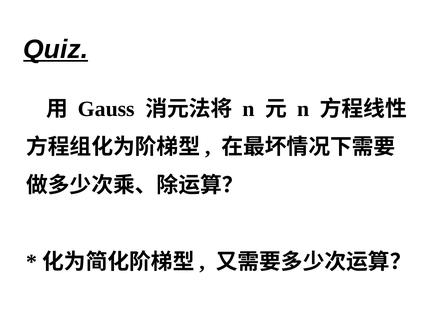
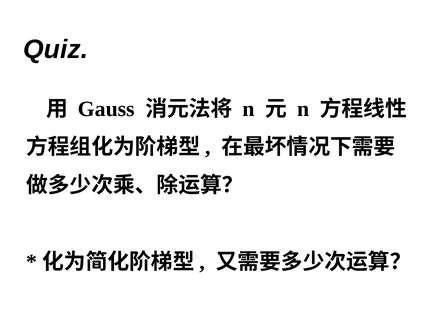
Quiz underline: present -> none (56, 49)
